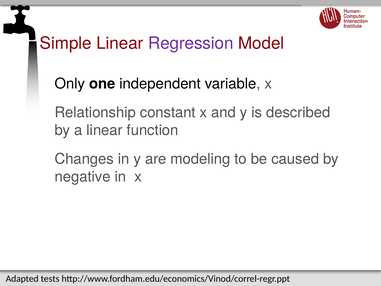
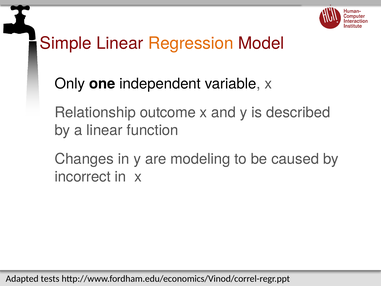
Regression colour: purple -> orange (191, 43)
constant: constant -> outcome (168, 112)
negative: negative -> incorrect (83, 177)
